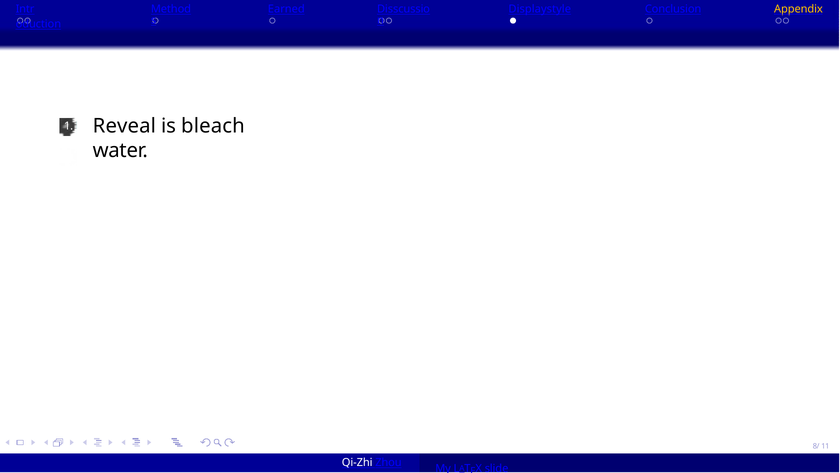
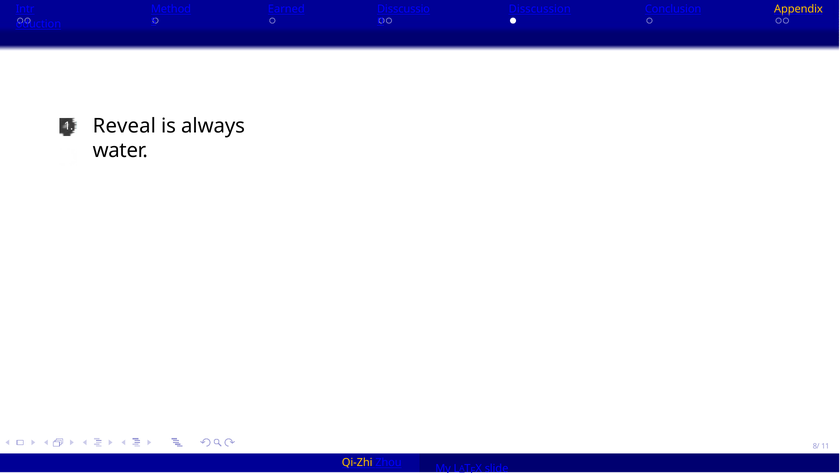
Displaystyle: Displaystyle -> Disscussion (540, 9)
bleach: bleach -> always (213, 126)
Qi-Zhi colour: white -> yellow (357, 462)
